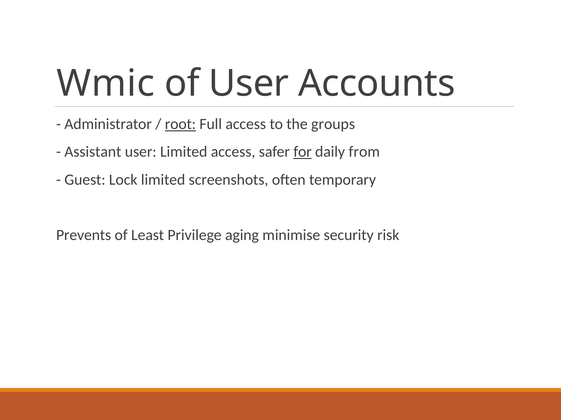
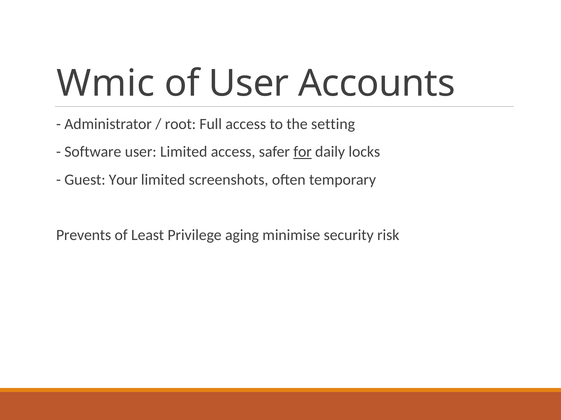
root underline: present -> none (180, 124)
groups: groups -> setting (333, 124)
Assistant: Assistant -> Software (93, 152)
from: from -> locks (364, 152)
Lock: Lock -> Your (123, 180)
